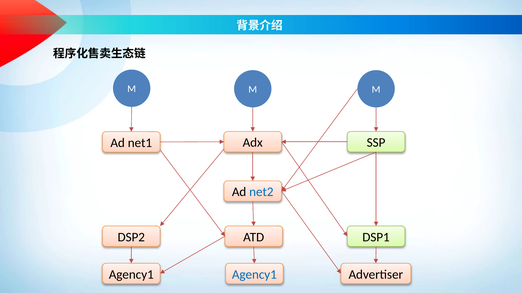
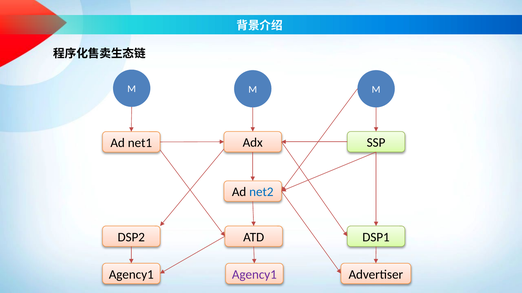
Agency1 colour: blue -> purple (254, 275)
